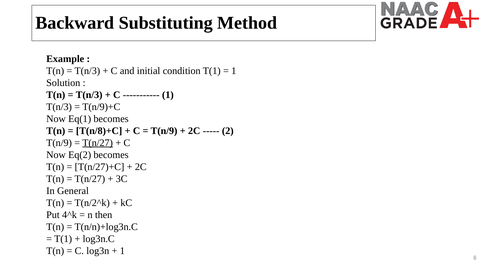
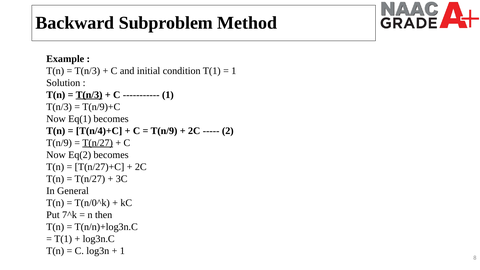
Substituting: Substituting -> Subproblem (166, 23)
T(n/3 underline: none -> present (89, 95)
T(n/8)+C: T(n/8)+C -> T(n/4)+C (99, 131)
T(n/2^k: T(n/2^k -> T(n/0^k (92, 203)
4^k: 4^k -> 7^k (70, 215)
